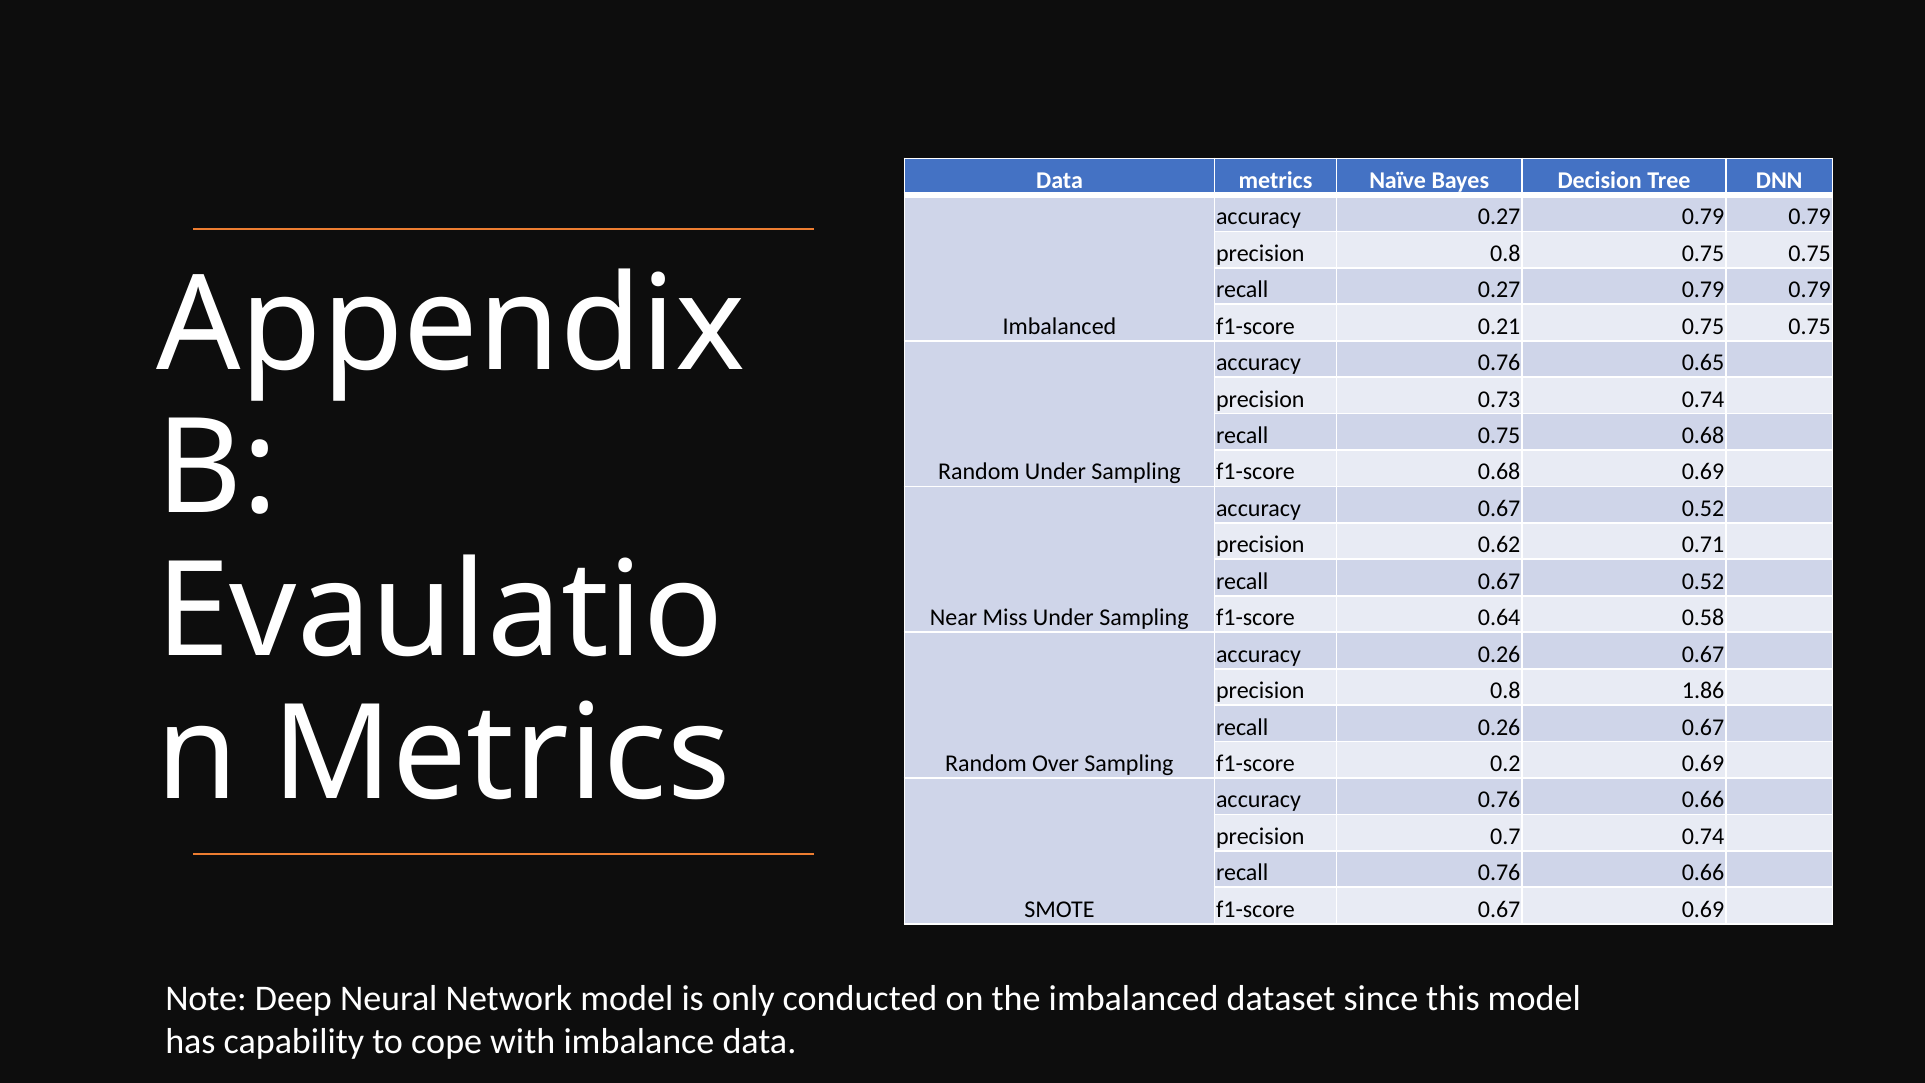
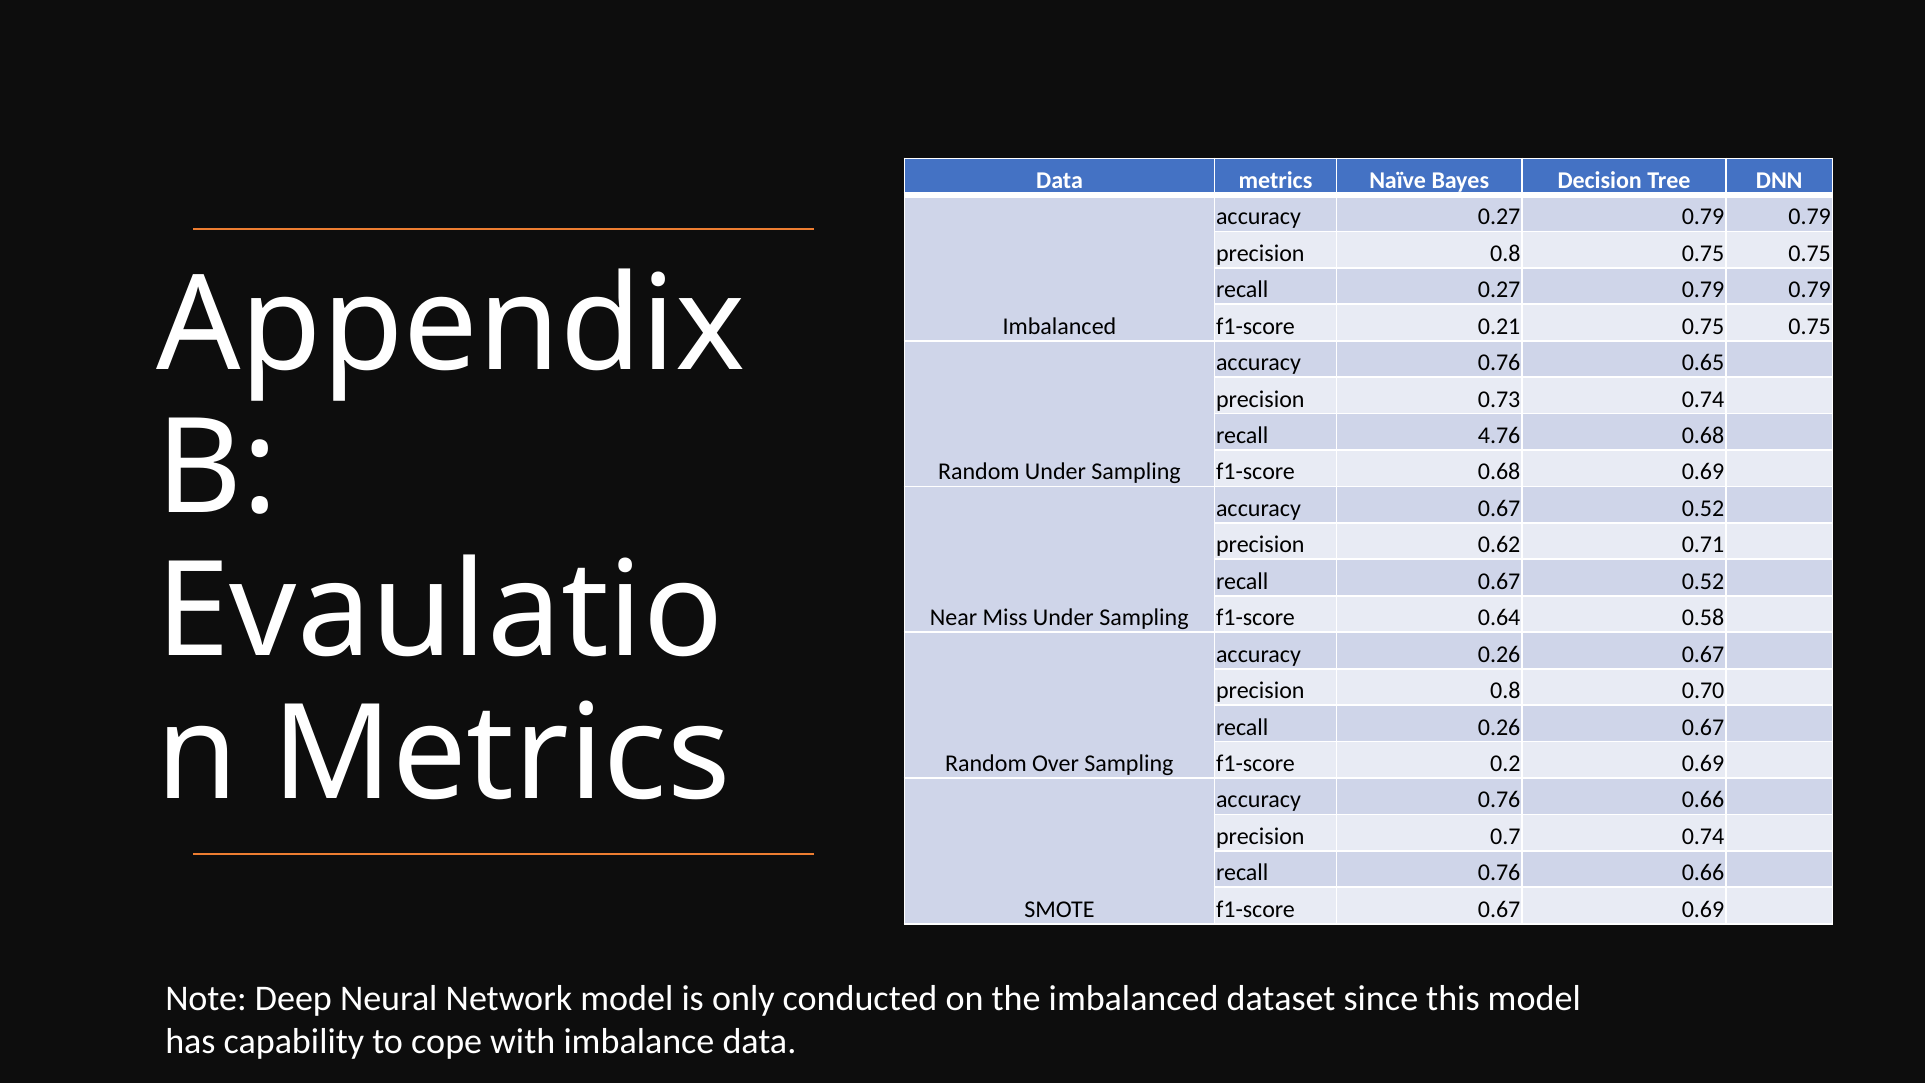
recall 0.75: 0.75 -> 4.76 (1499, 436)
1.86: 1.86 -> 0.70 (1703, 691)
